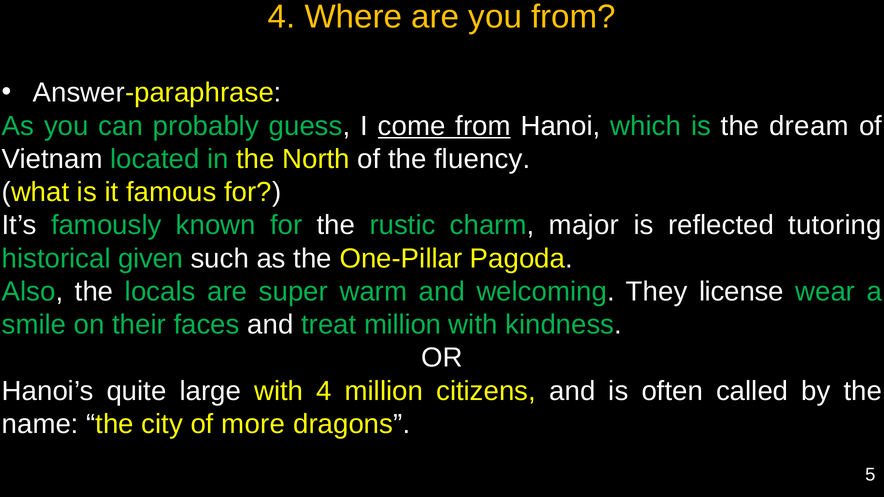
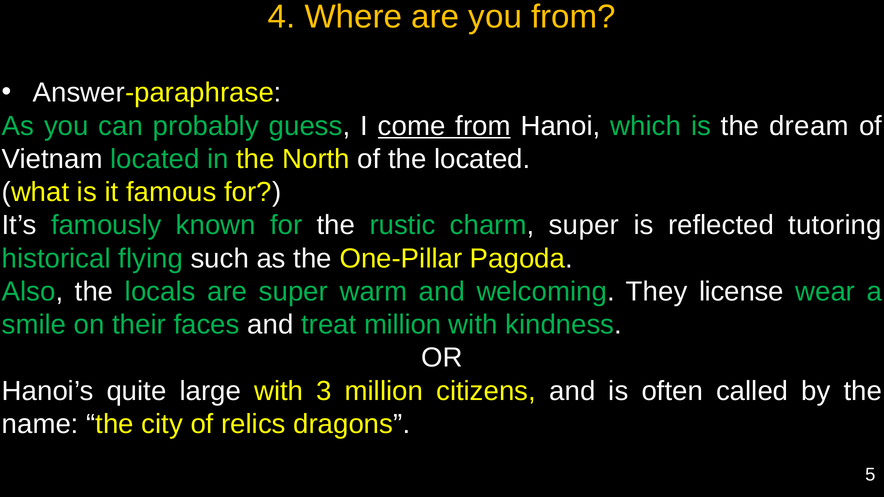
the fluency: fluency -> located (482, 159)
charm major: major -> super (584, 225)
given: given -> flying (151, 259)
with 4: 4 -> 3 (324, 391)
more: more -> relics (253, 424)
